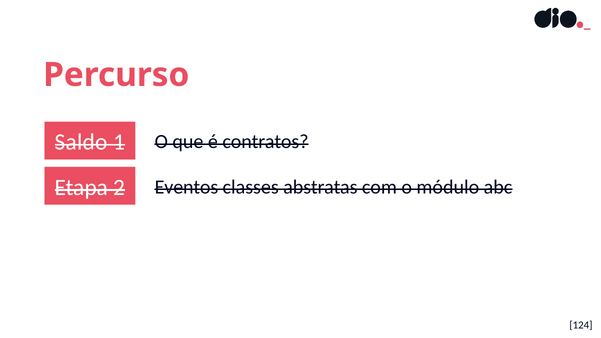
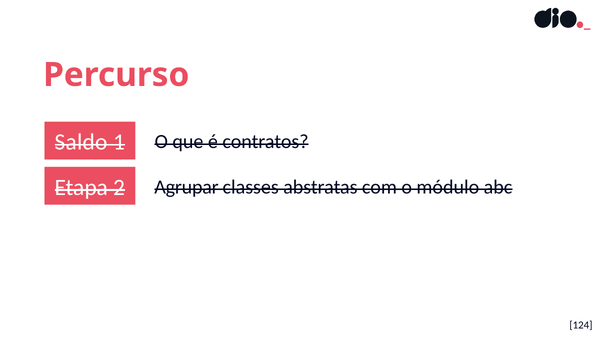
Eventos: Eventos -> Agrupar (187, 187)
